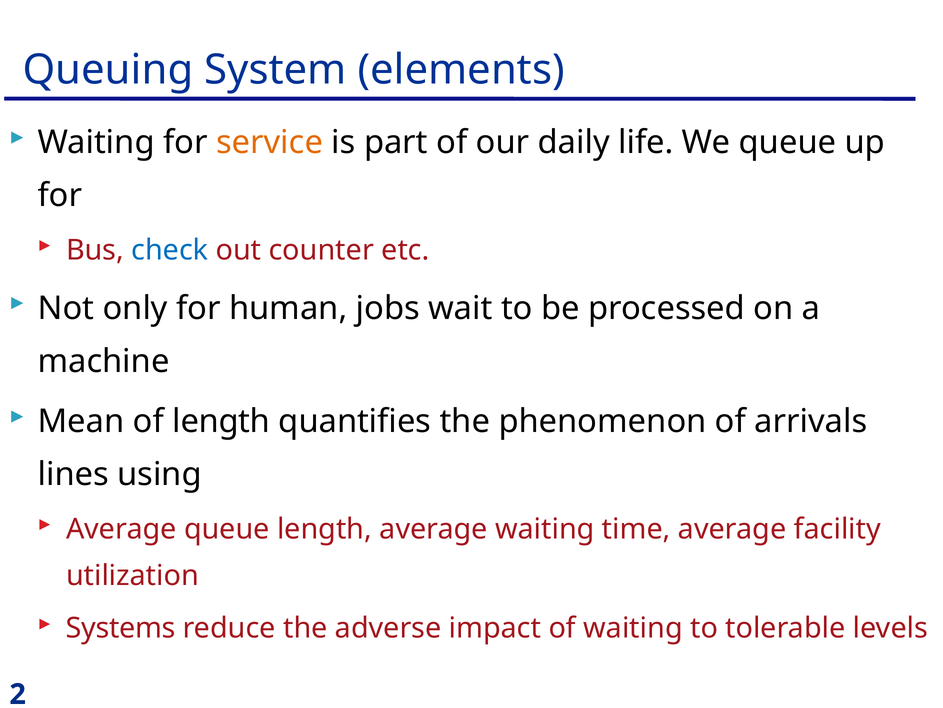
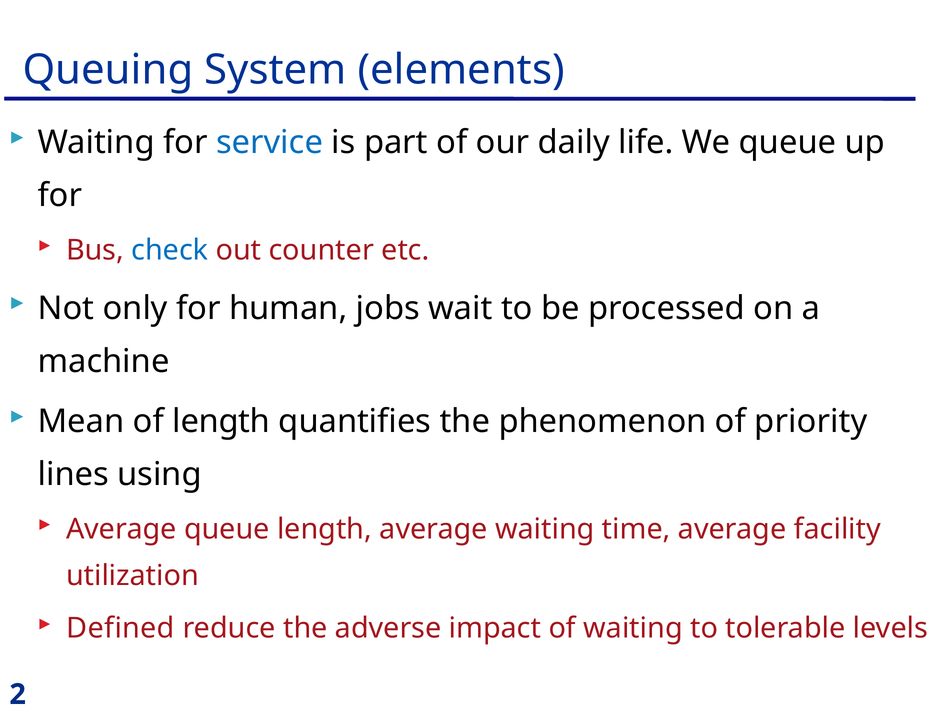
service colour: orange -> blue (270, 142)
arrivals: arrivals -> priority (811, 421)
Systems: Systems -> Defined (121, 628)
